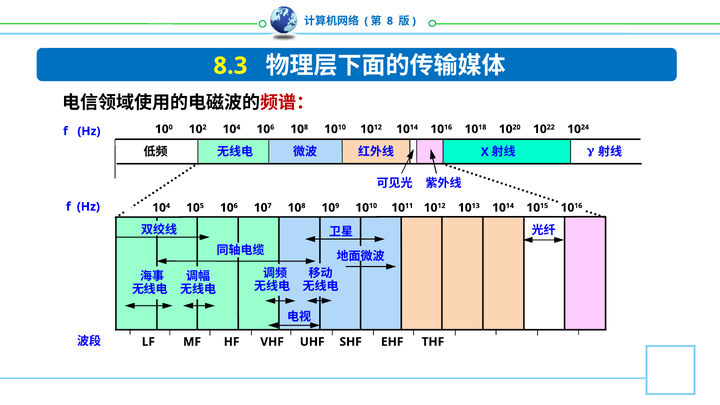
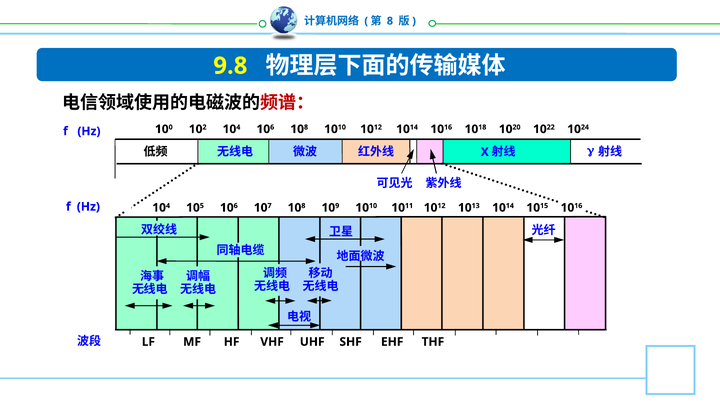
8.3: 8.3 -> 9.8 (230, 66)
